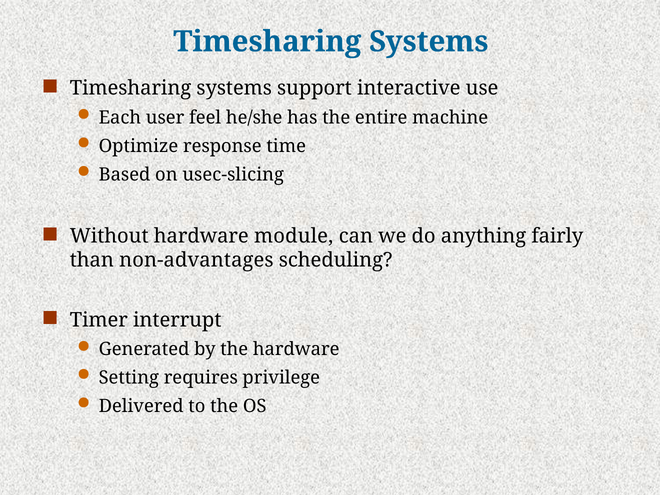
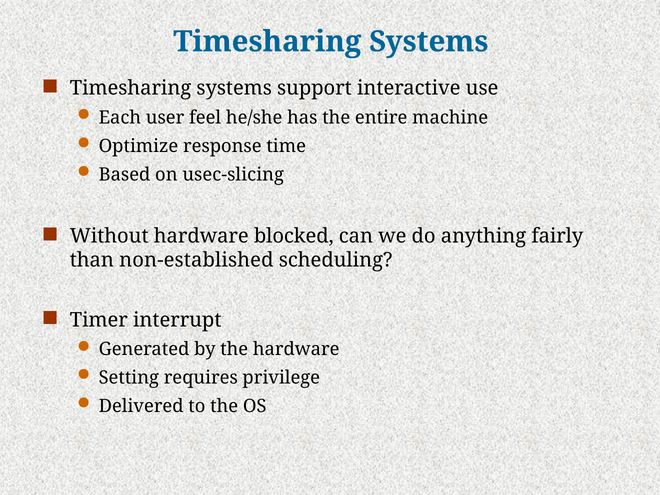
module: module -> blocked (294, 236)
non-advantages: non-advantages -> non-established (196, 260)
